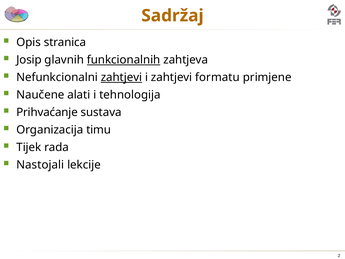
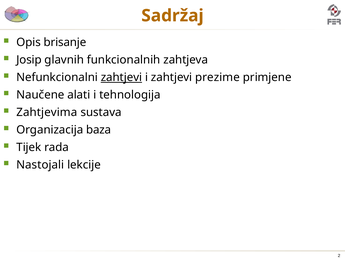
stranica: stranica -> brisanje (65, 42)
funkcionalnih underline: present -> none (124, 60)
formatu: formatu -> prezime (217, 77)
Prihvaćanje: Prihvaćanje -> Zahtjevima (47, 112)
timu: timu -> baza (99, 130)
